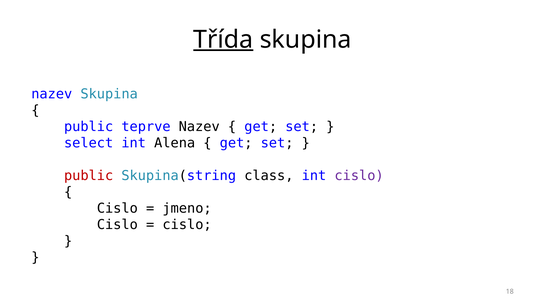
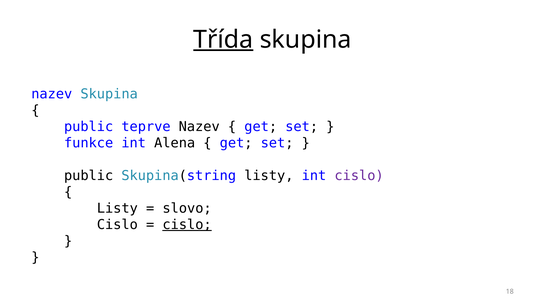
select: select -> funkce (89, 143)
public colour: red -> black (89, 176)
Skupina(string class: class -> listy (269, 176)
Cislo: Cislo -> Listy (117, 209)
jmeno: jmeno -> slovo (187, 209)
cislo underline: none -> present (187, 225)
